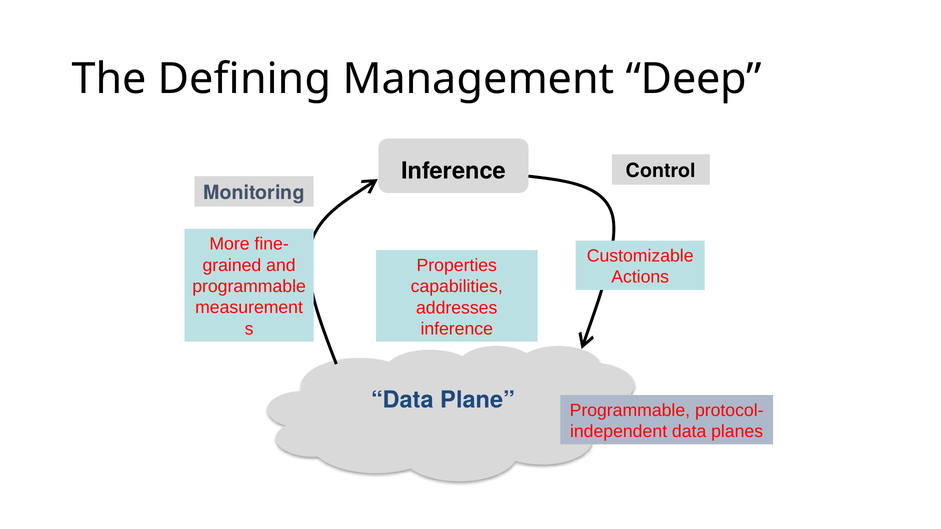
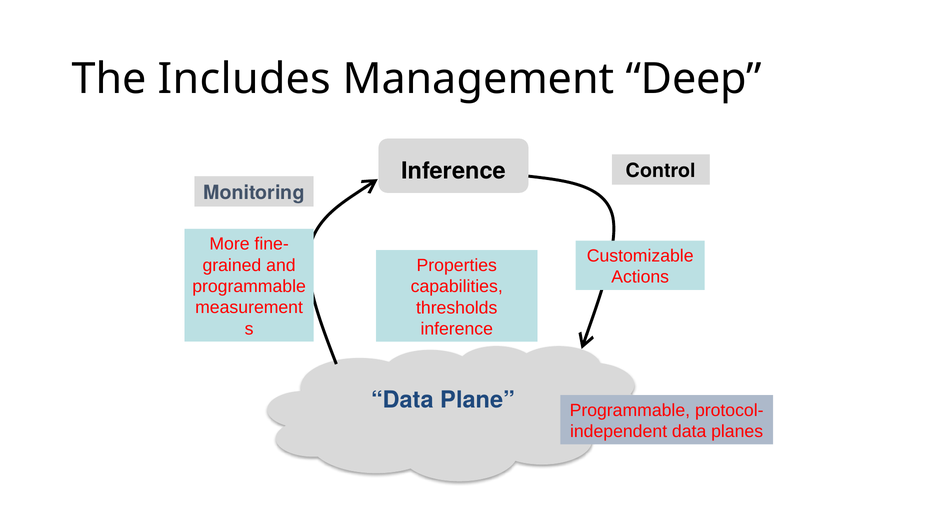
Defining: Defining -> Includes (244, 79)
addresses: addresses -> thresholds (457, 308)
